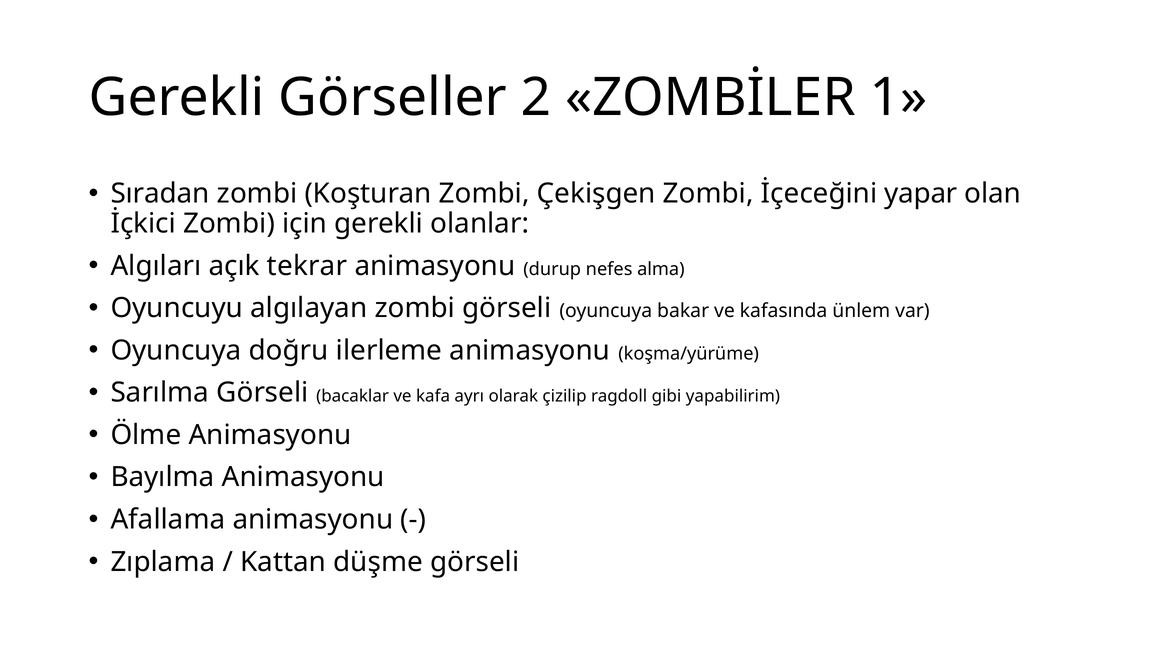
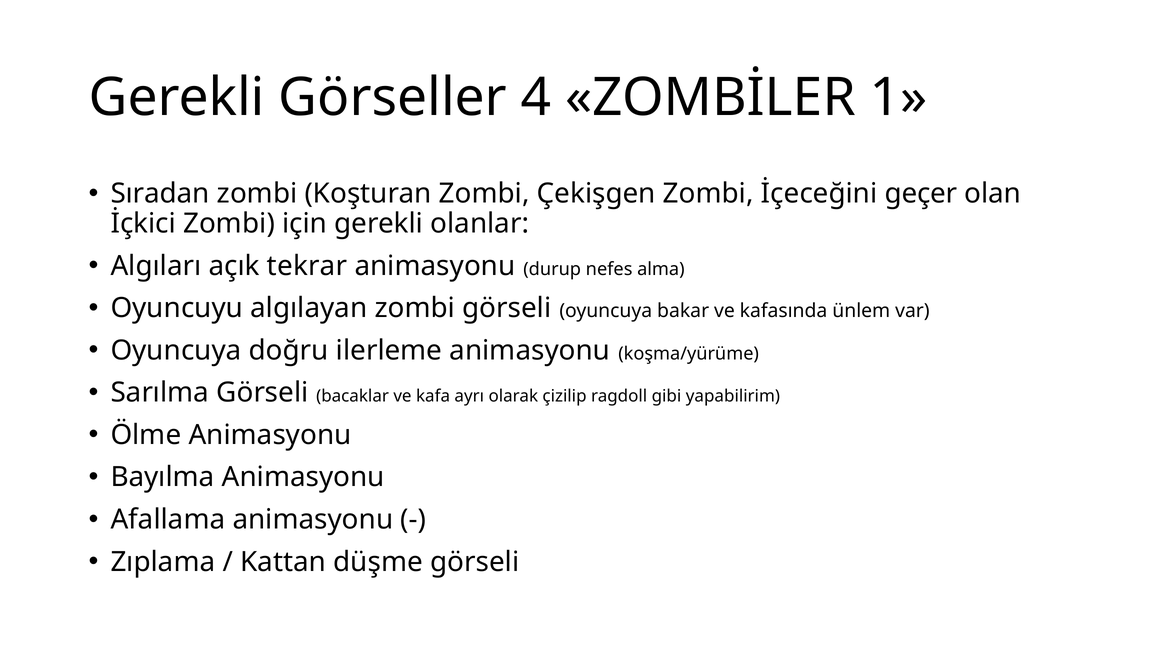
2: 2 -> 4 (536, 98)
yapar: yapar -> geçer (921, 194)
